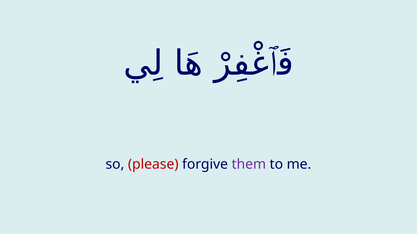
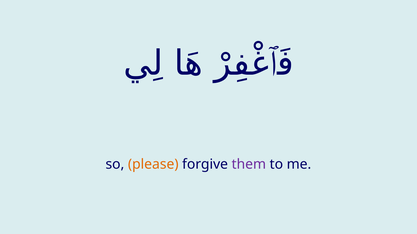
please colour: red -> orange (153, 165)
